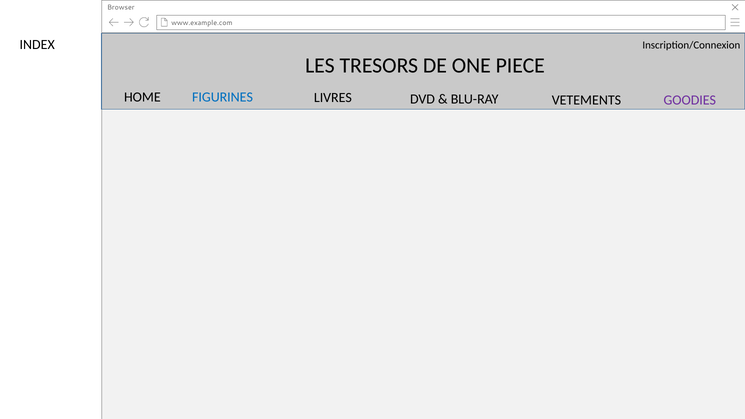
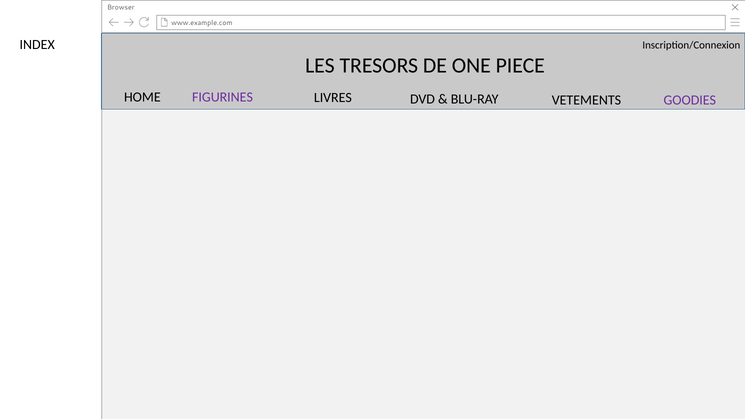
FIGURINES colour: blue -> purple (223, 97)
